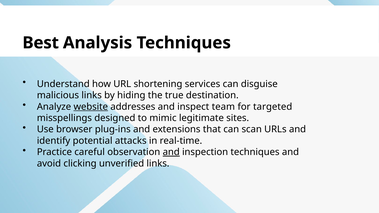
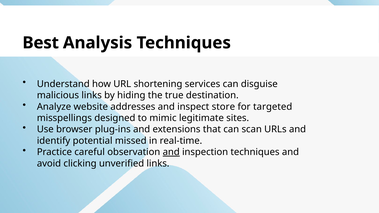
website underline: present -> none (91, 107)
team: team -> store (223, 107)
attacks: attacks -> missed (131, 141)
